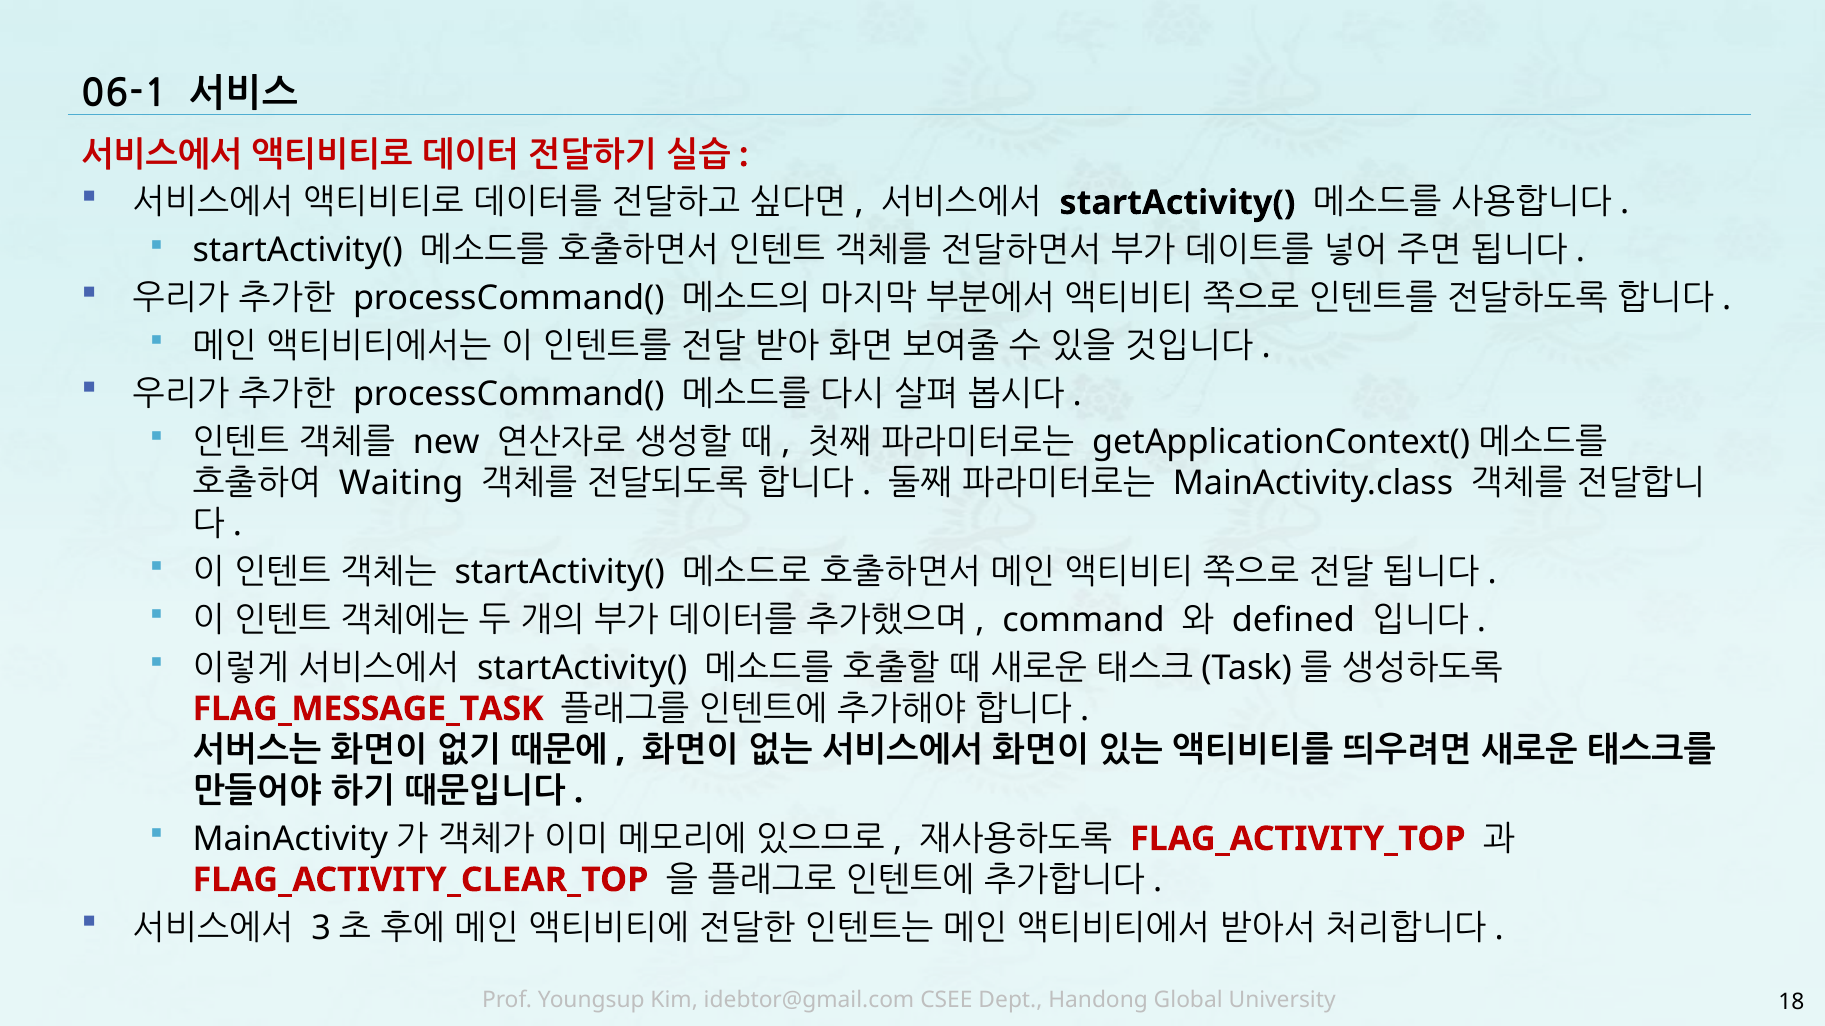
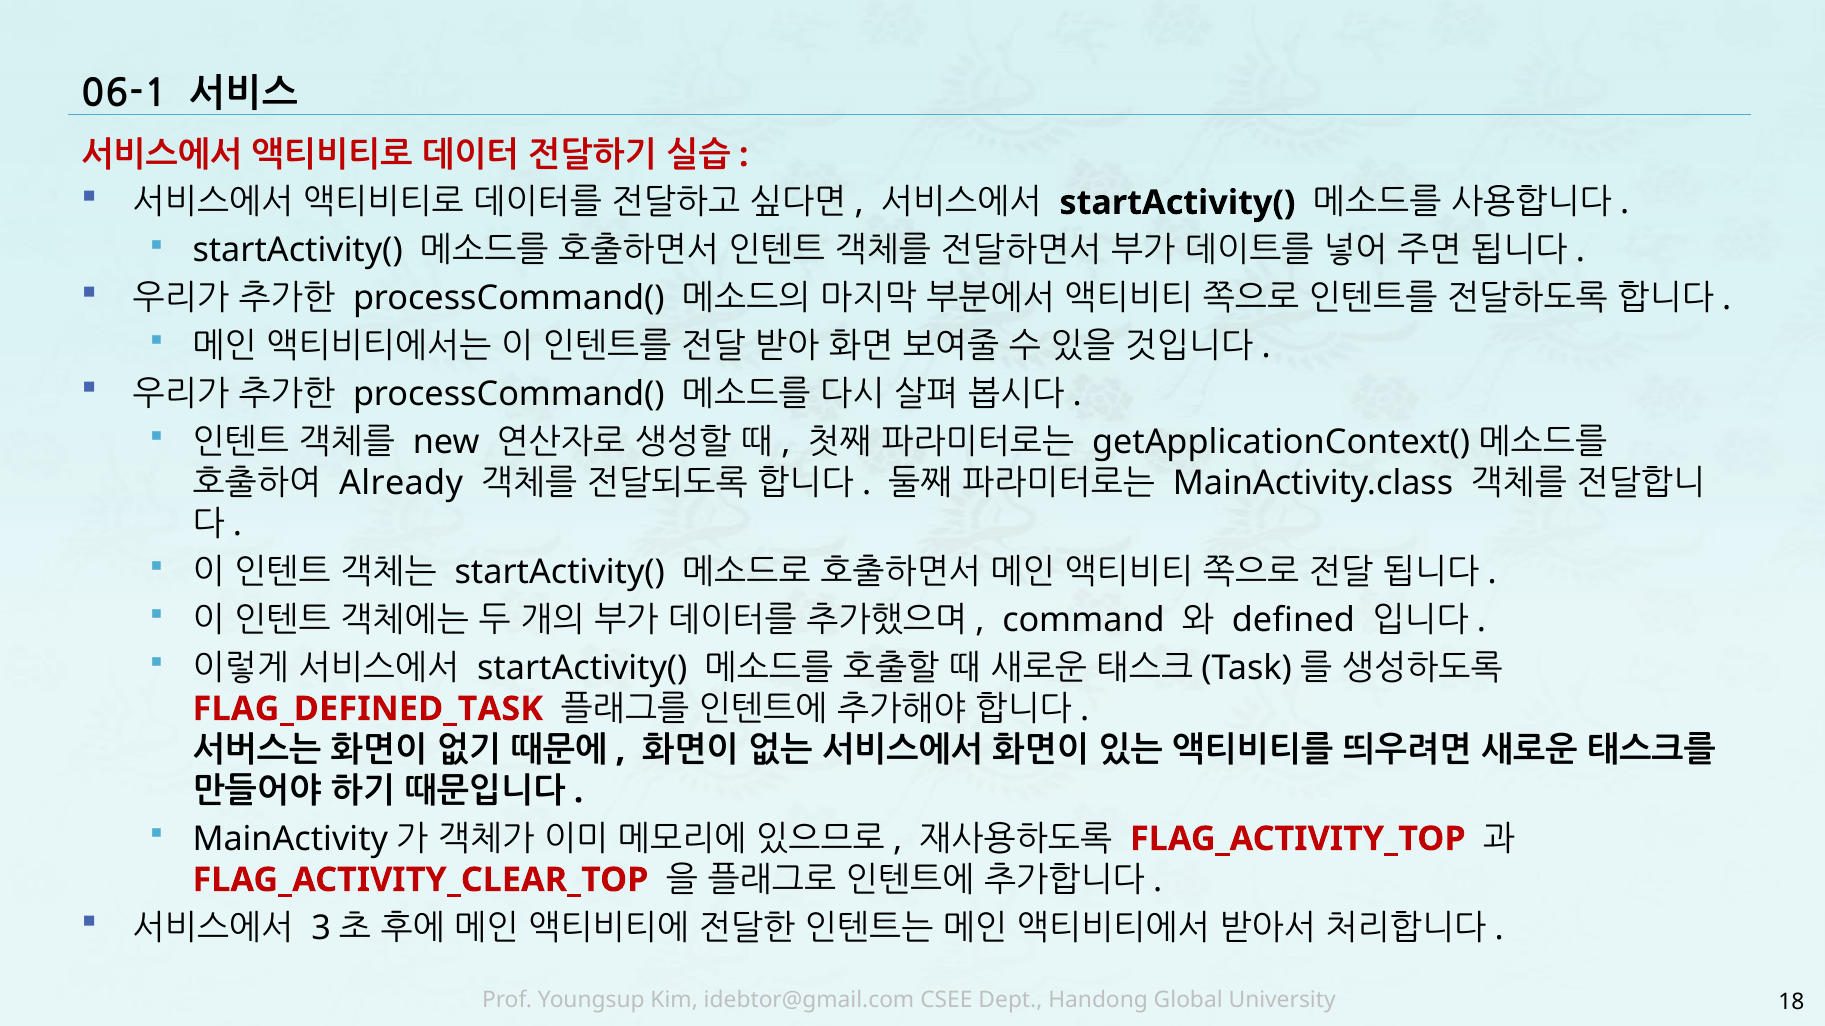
Waiting: Waiting -> Already (401, 483)
FLAG_MESSAGE_TASK: FLAG_MESSAGE_TASK -> FLAG_DEFINED_TASK (368, 709)
